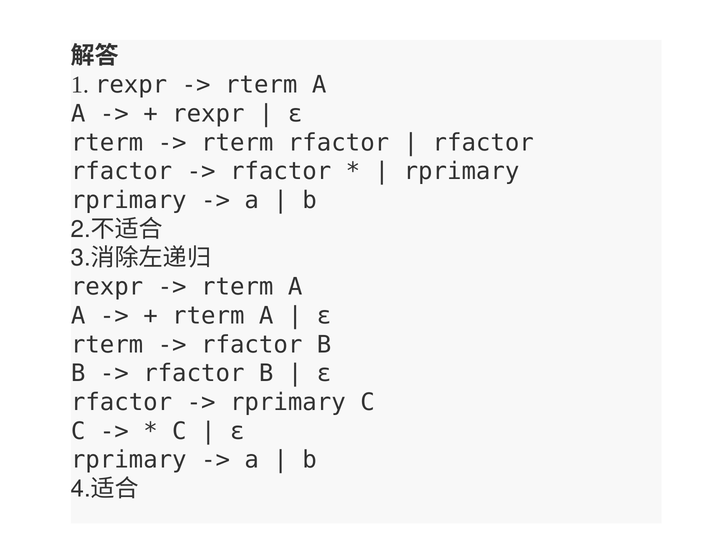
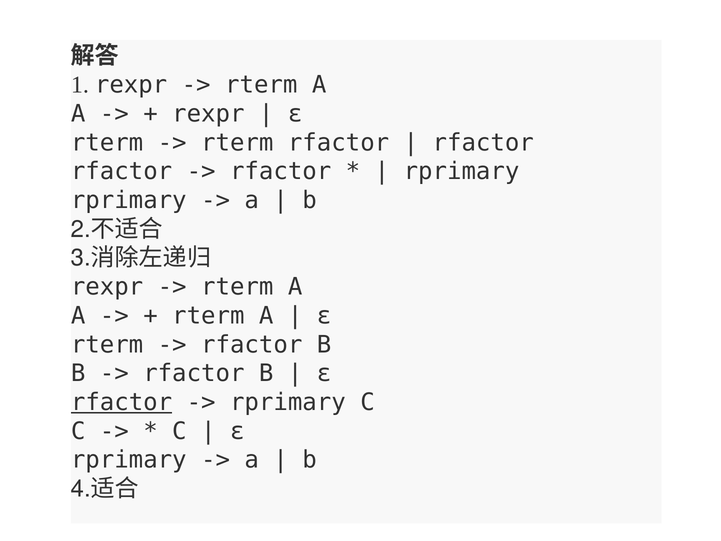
rfactor underline: none -> present (122, 402)
